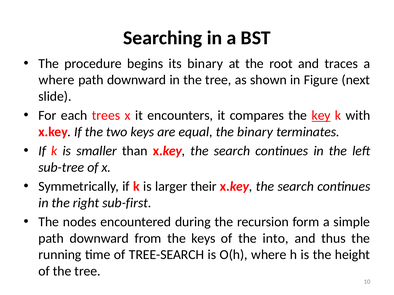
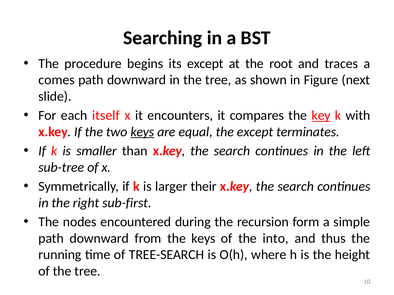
its binary: binary -> except (205, 64)
where: where -> comes (57, 80)
trees: trees -> itself (106, 116)
keys underline: none -> present (142, 132)
the binary: binary -> except (255, 132)
